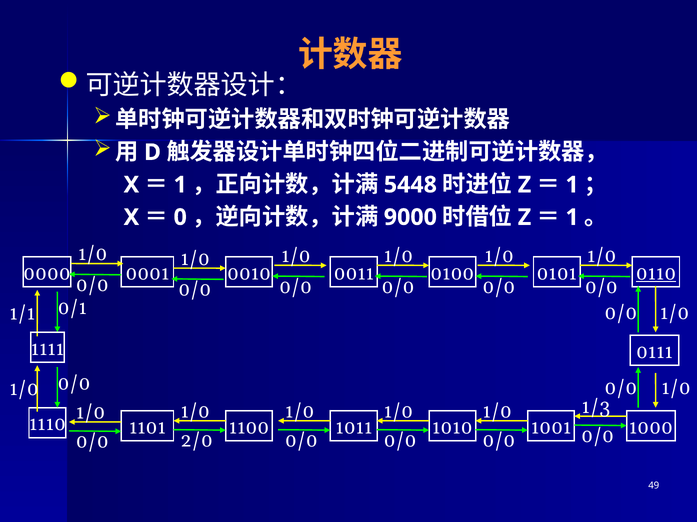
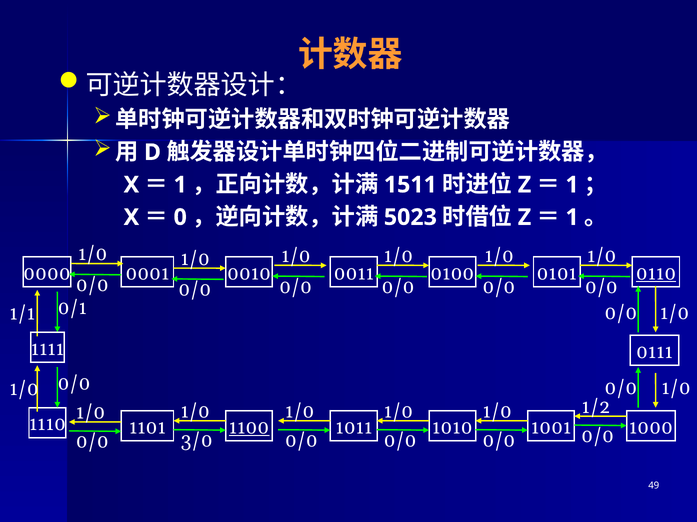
5448: 5448 -> 1511 (410, 185)
9000: 9000 -> 5023 (410, 218)
1/3: 1/3 -> 1/2 (596, 407)
1100 underline: none -> present (249, 428)
2/0: 2/0 -> 3/0 (197, 441)
